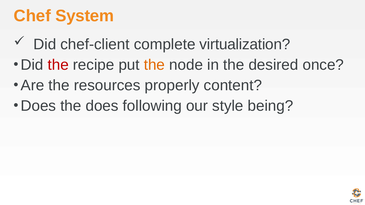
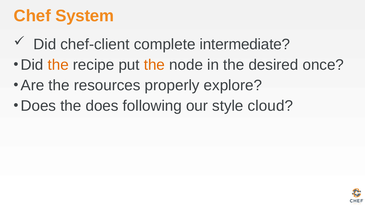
virtualization: virtualization -> intermediate (245, 44)
the colour: red -> orange (58, 65)
content: content -> explore (233, 85)
being: being -> cloud (270, 106)
